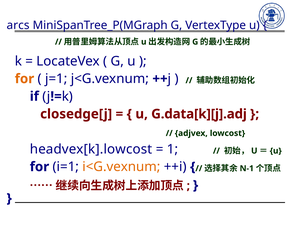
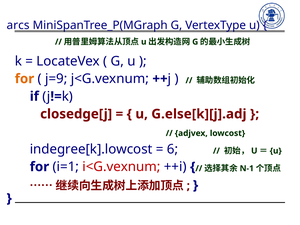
j=1: j=1 -> j=9 (56, 79)
G.data[k][j].adj: G.data[k][j].adj -> G.else[k][j].adj (199, 114)
headvex[k].lowcost: headvex[k].lowcost -> indegree[k].lowcost (91, 149)
1: 1 -> 6 (173, 149)
i<G.vexnum colour: orange -> red (121, 167)
